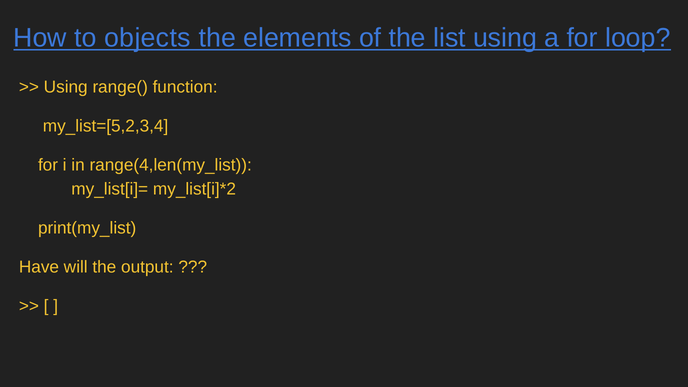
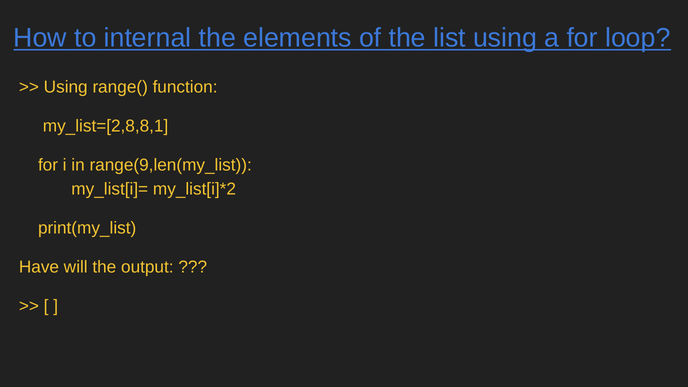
objects: objects -> internal (148, 38)
my_list=[5,2,3,4: my_list=[5,2,3,4 -> my_list=[2,8,8,1 (106, 126)
range(4,len(my_list: range(4,len(my_list -> range(9,len(my_list (171, 165)
